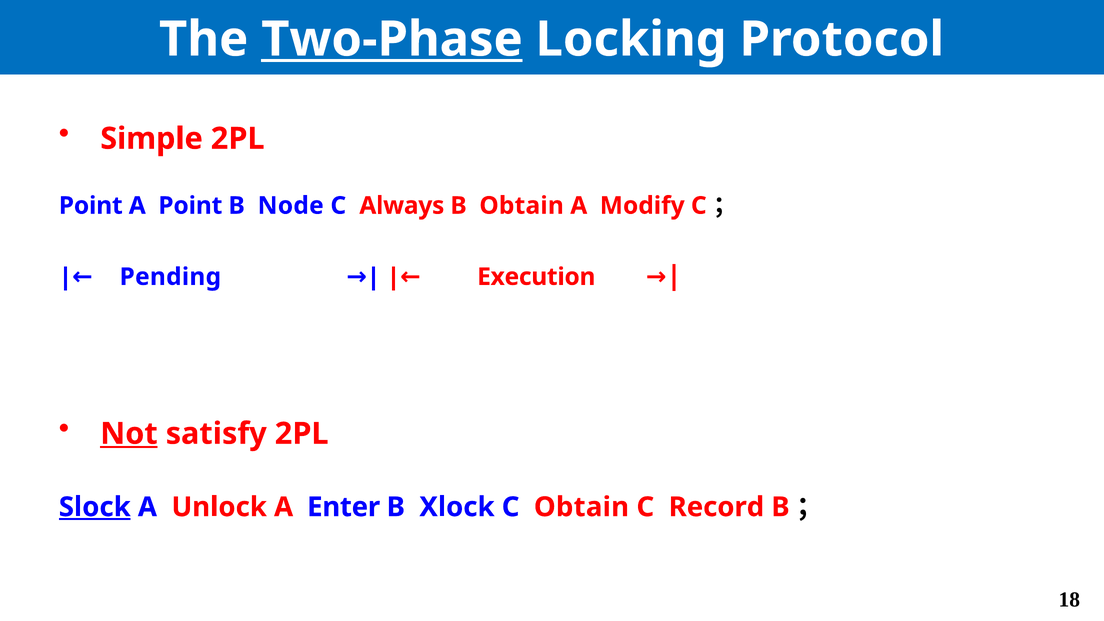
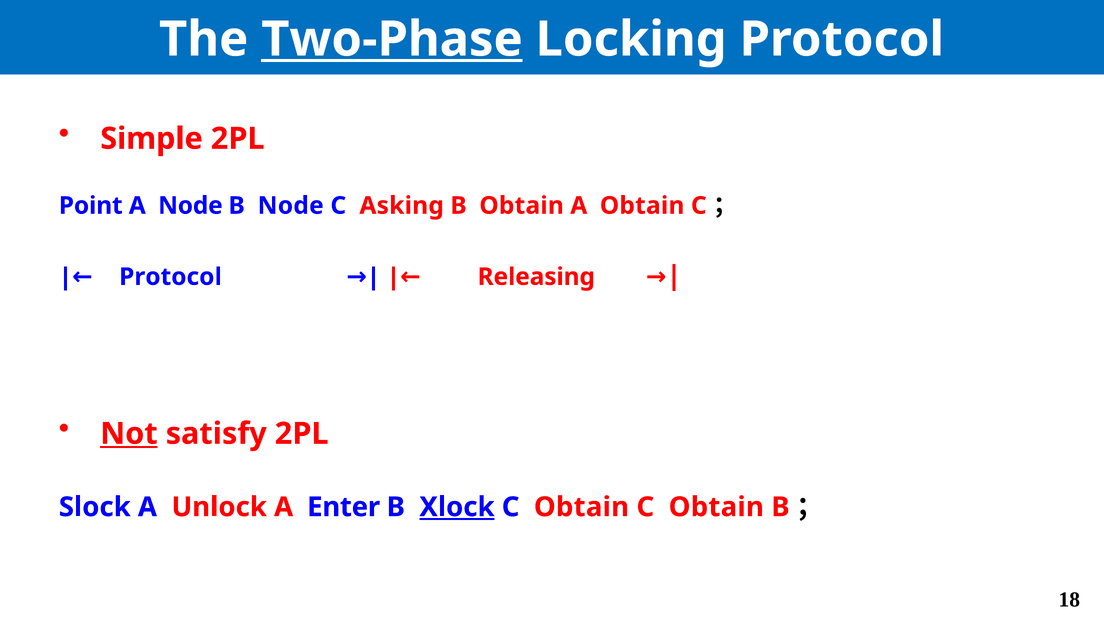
A Point: Point -> Node (190, 206)
Always: Always -> Asking (402, 206)
A Modify: Modify -> Obtain (642, 206)
Execution: Execution -> Releasing (536, 277)
Pending: Pending -> Protocol (170, 277)
Slock underline: present -> none (95, 507)
Xlock underline: none -> present (457, 507)
Record: Record -> Obtain (716, 507)
